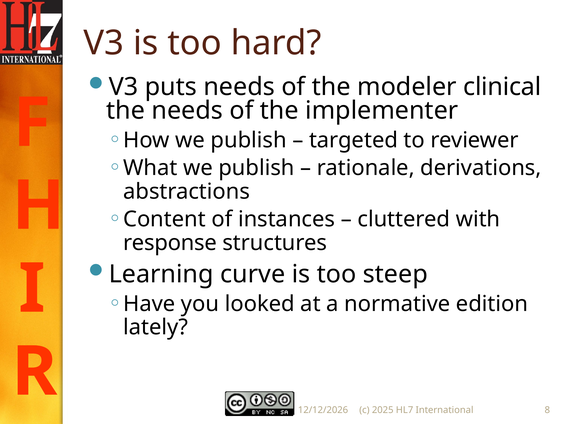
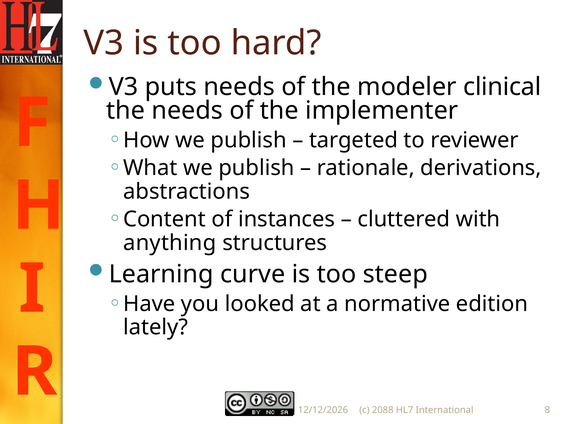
response: response -> anything (170, 243)
2025: 2025 -> 2088 (383, 410)
